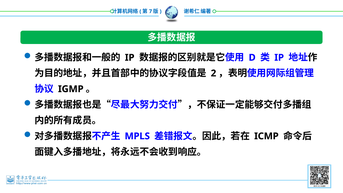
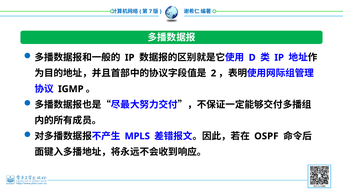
ICMP: ICMP -> OSPF (266, 136)
